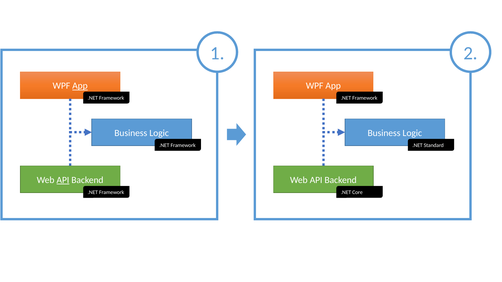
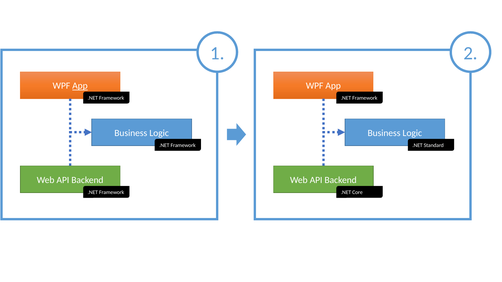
API underline: present -> none (63, 180)
